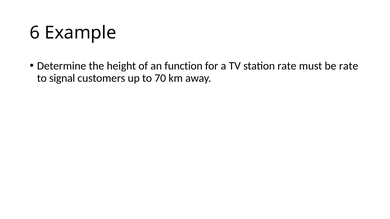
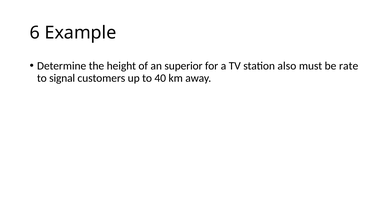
function: function -> superior (184, 66)
station rate: rate -> also (287, 66)
70: 70 -> 40 (160, 78)
